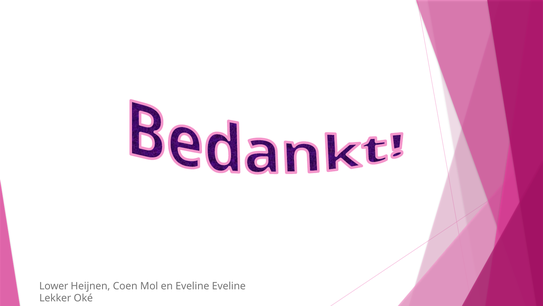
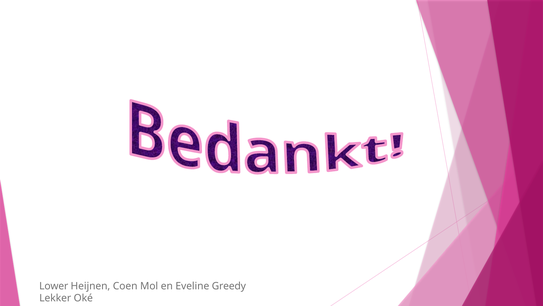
Eveline Eveline: Eveline -> Greedy (229, 285)
